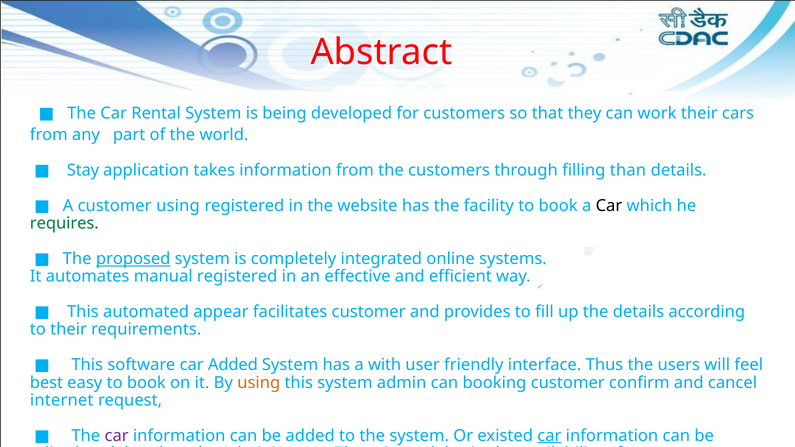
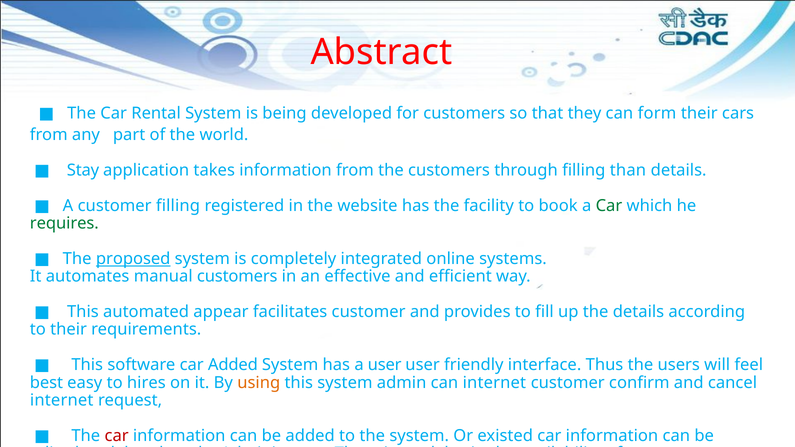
work: work -> form (657, 113)
customer using: using -> filling (178, 206)
Car colour: black -> green (609, 206)
manual registered: registered -> customers (237, 277)
a with: with -> user (385, 365)
easy to book: book -> hires (146, 383)
can booking: booking -> internet (494, 383)
car colour: purple -> red (117, 436)
car underline: present -> none (549, 436)
